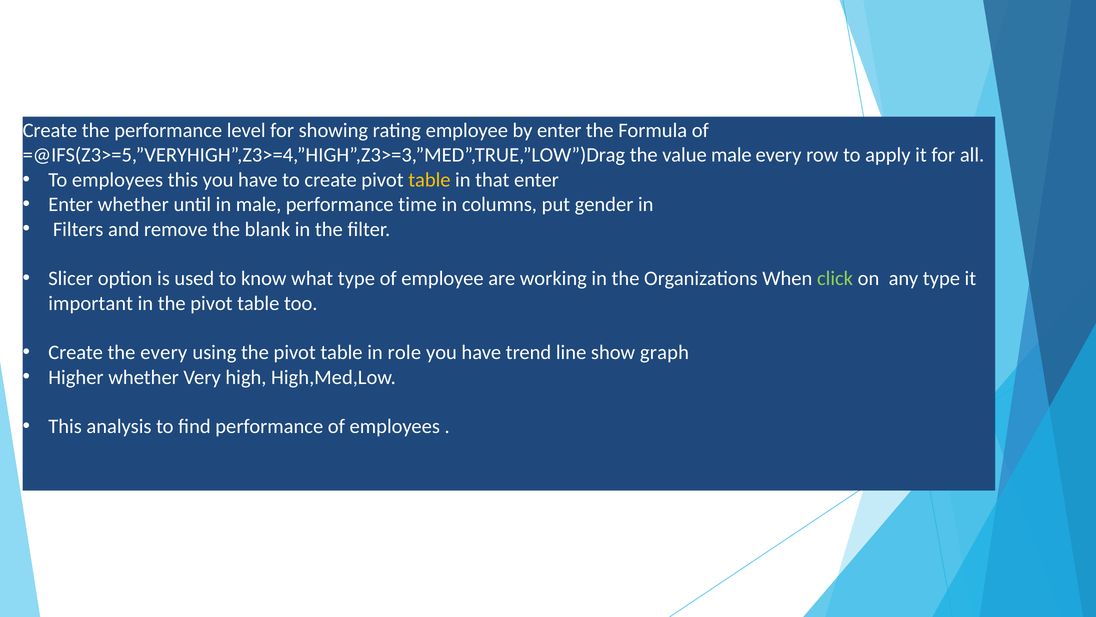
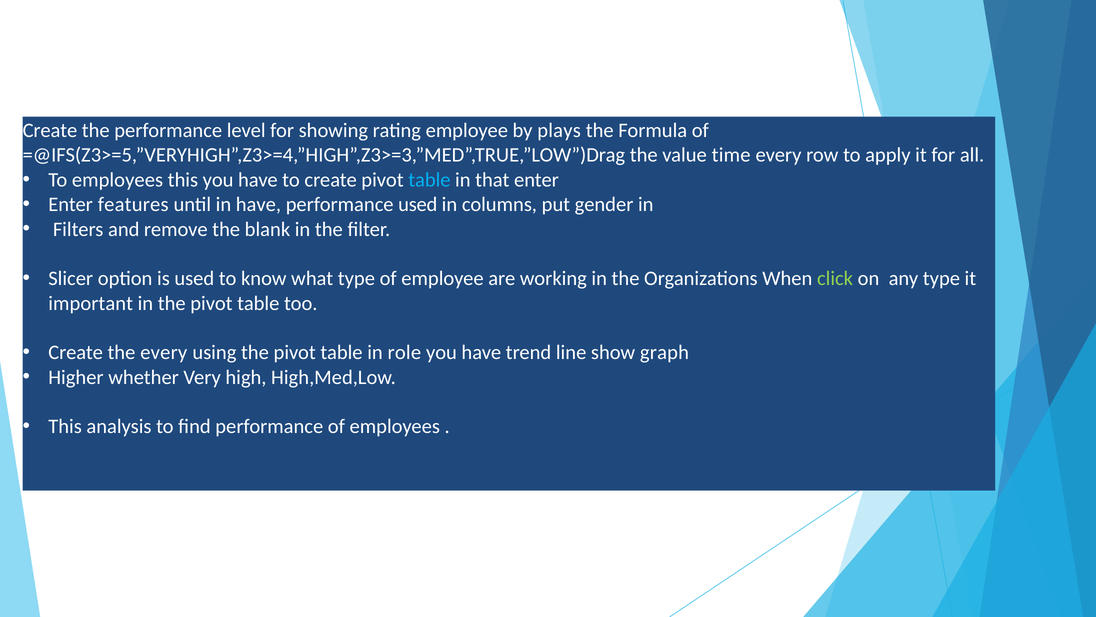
by enter: enter -> plays (559, 130)
value male: male -> time (731, 155)
table colour: yellow -> light blue (429, 180)
Enter whether: whether -> features (133, 204)
in male: male -> have (258, 204)
performance time: time -> used (418, 204)
